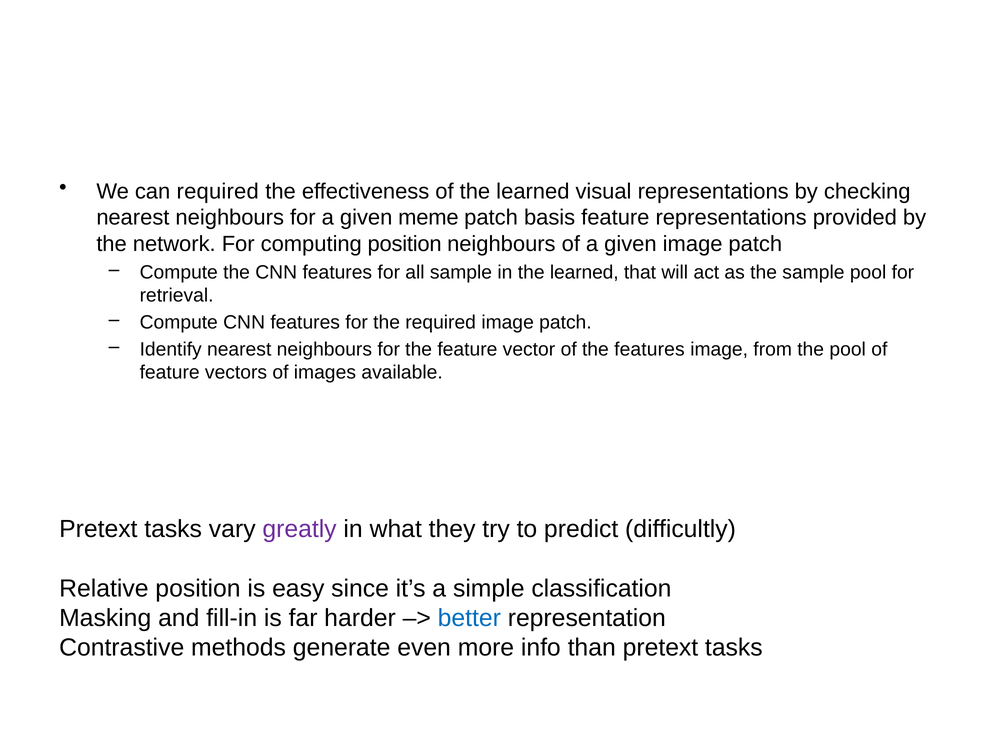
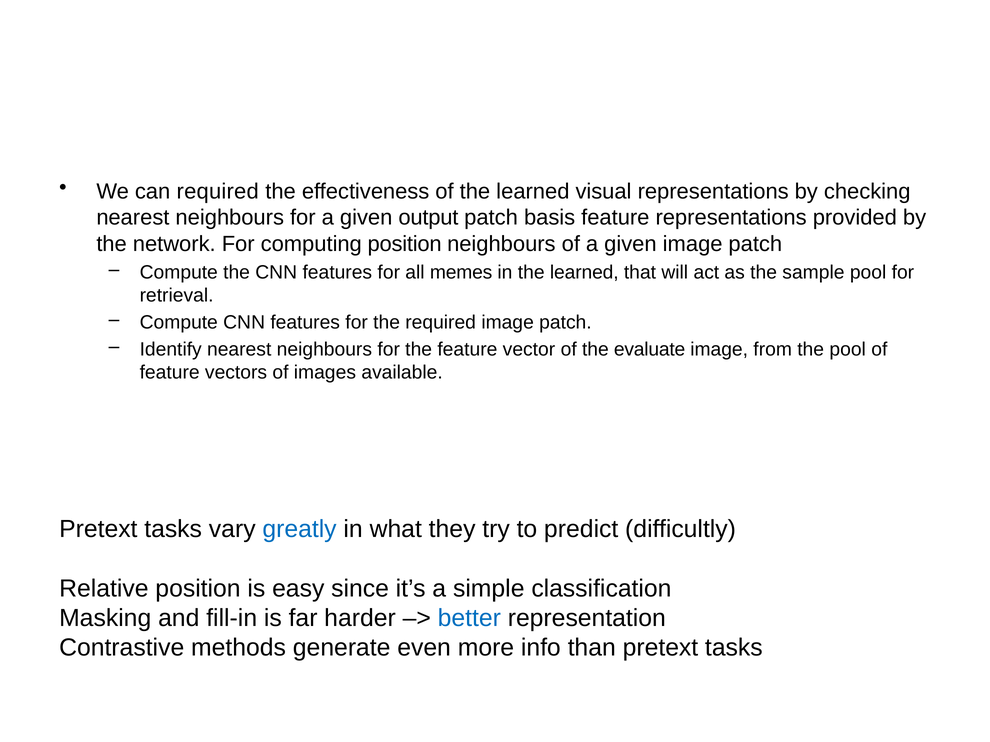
meme: meme -> output (428, 218)
all sample: sample -> memes (461, 273)
the features: features -> evaluate (650, 350)
greatly colour: purple -> blue (300, 529)
